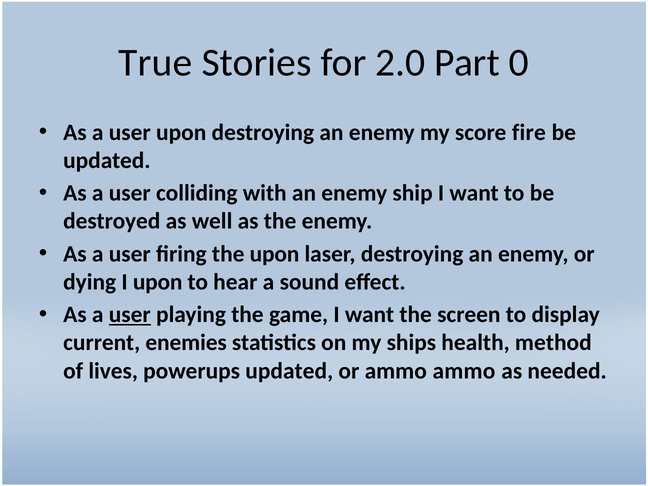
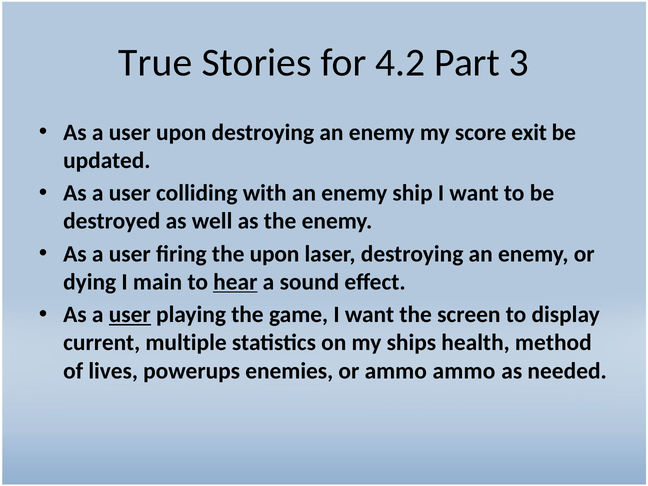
2.0: 2.0 -> 4.2 (400, 63)
0: 0 -> 3 (519, 63)
fire: fire -> exit (529, 132)
I upon: upon -> main (158, 282)
hear underline: none -> present (235, 282)
enemies: enemies -> multiple (186, 343)
powerups updated: updated -> enemies (289, 371)
